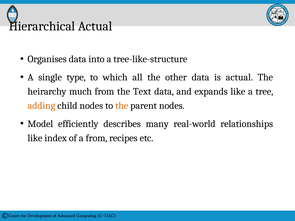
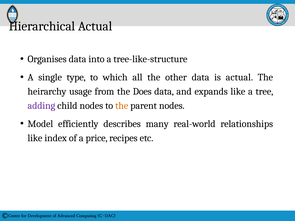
much: much -> usage (80, 92)
Text: Text -> Does (142, 92)
adding colour: orange -> purple (41, 106)
a from: from -> price (97, 138)
